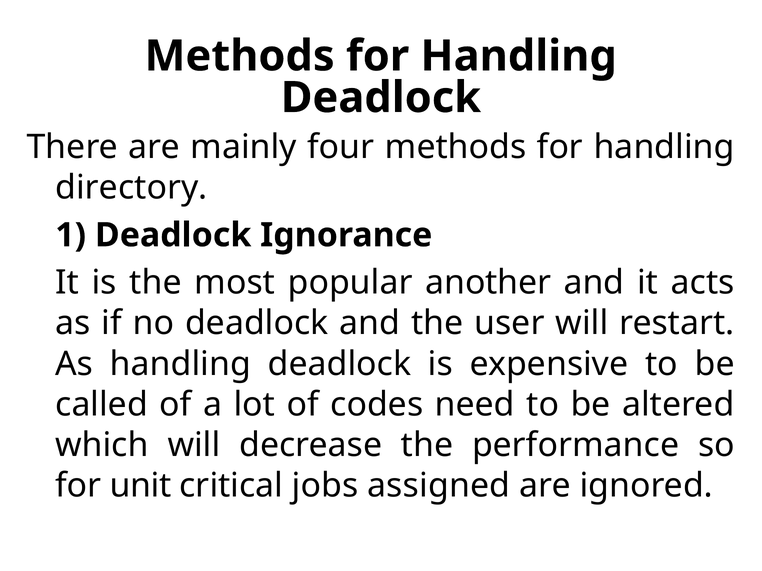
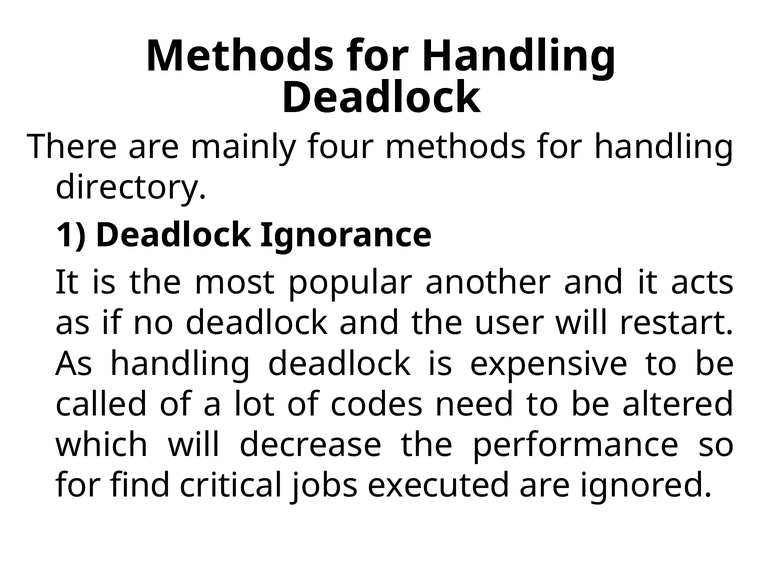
unit: unit -> find (140, 486)
assigned: assigned -> executed (439, 486)
